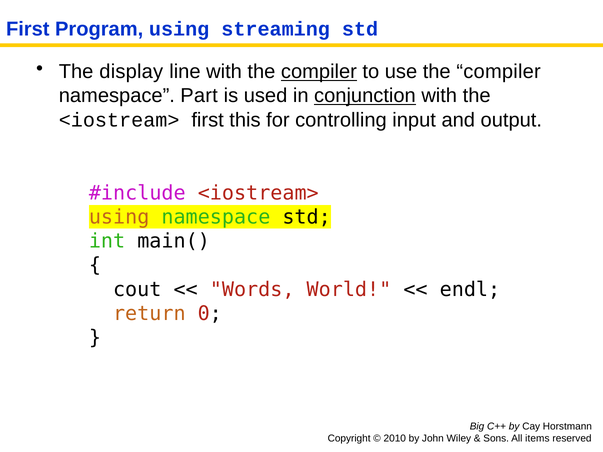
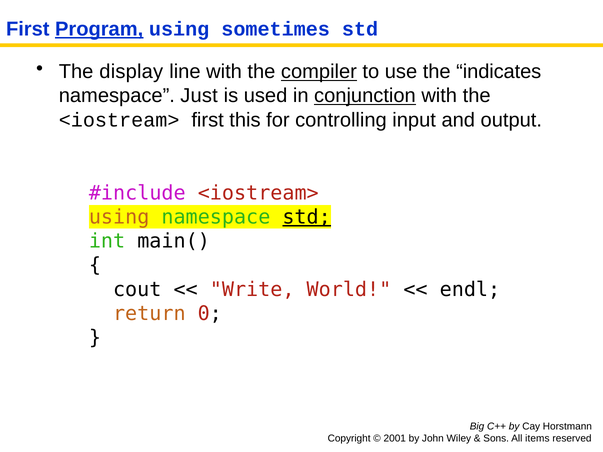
Program underline: none -> present (99, 29)
streaming: streaming -> sometimes (276, 29)
use the compiler: compiler -> indicates (499, 72)
Part: Part -> Just (199, 96)
std underline: none -> present (307, 217)
Words: Words -> Write (252, 290)
2010: 2010 -> 2001 (395, 439)
